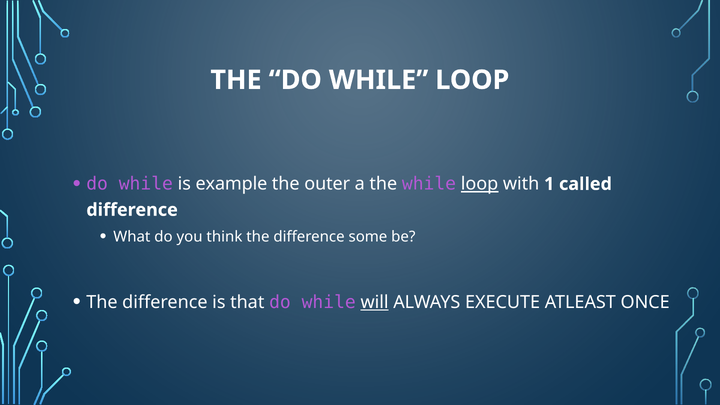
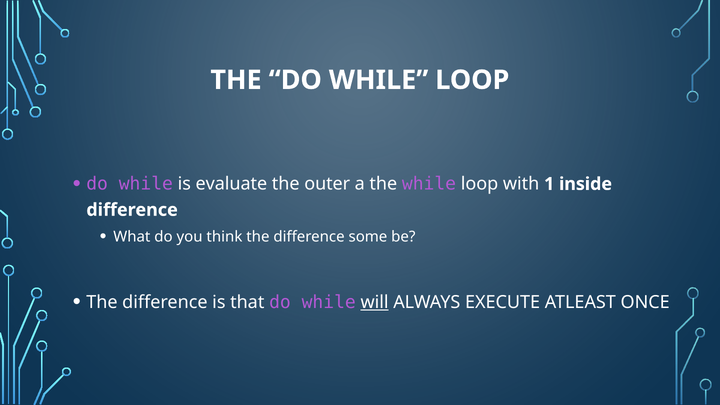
example: example -> evaluate (231, 184)
loop underline: present -> none (480, 184)
called: called -> inside (586, 184)
